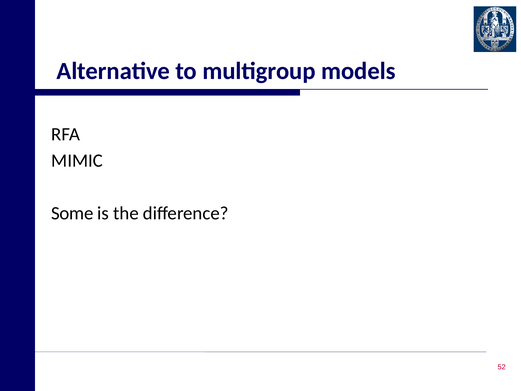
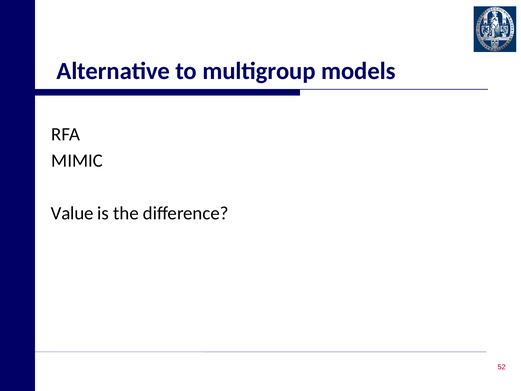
Some: Some -> Value (72, 213)
